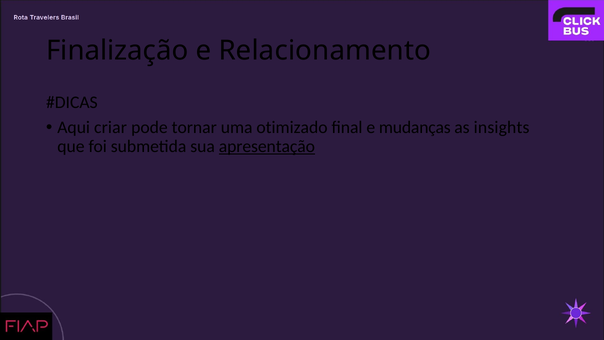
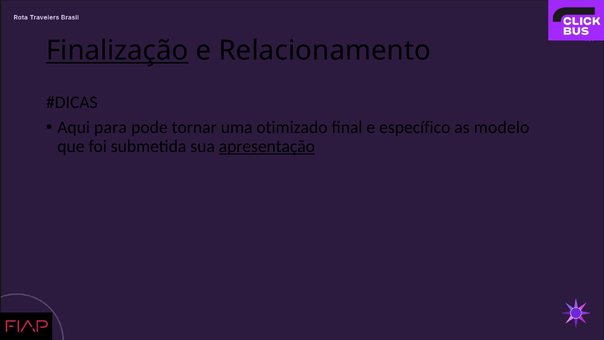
Finalização underline: none -> present (117, 51)
criar: criar -> para (110, 127)
mudanças: mudanças -> específico (415, 127)
insights: insights -> modelo (502, 127)
